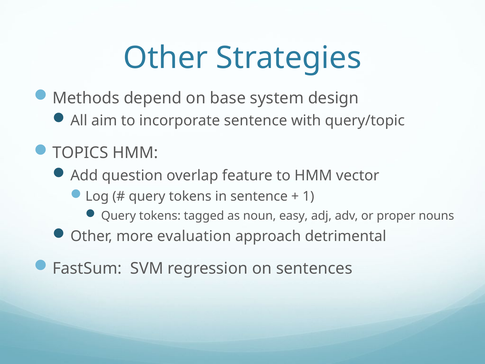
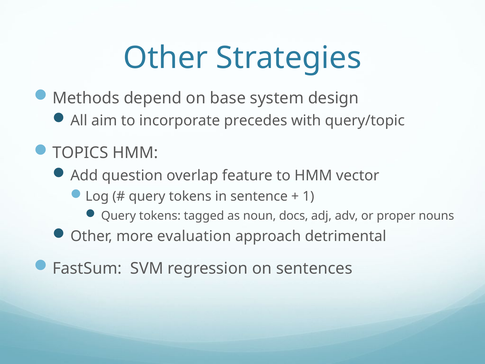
incorporate sentence: sentence -> precedes (256, 121)
easy: easy -> docs (294, 216)
